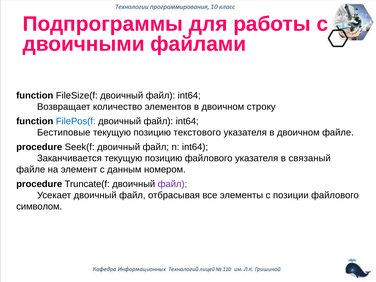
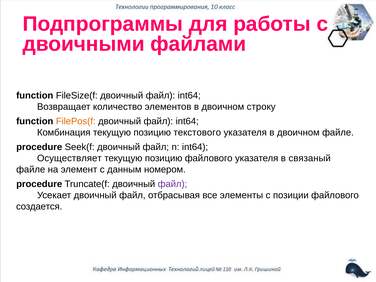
FilePos(f colour: blue -> orange (76, 121)
Бестиповые: Бестиповые -> Комбинация (64, 133)
Заканчивается: Заканчивается -> Осуществляет (69, 158)
символом: символом -> создается (39, 206)
